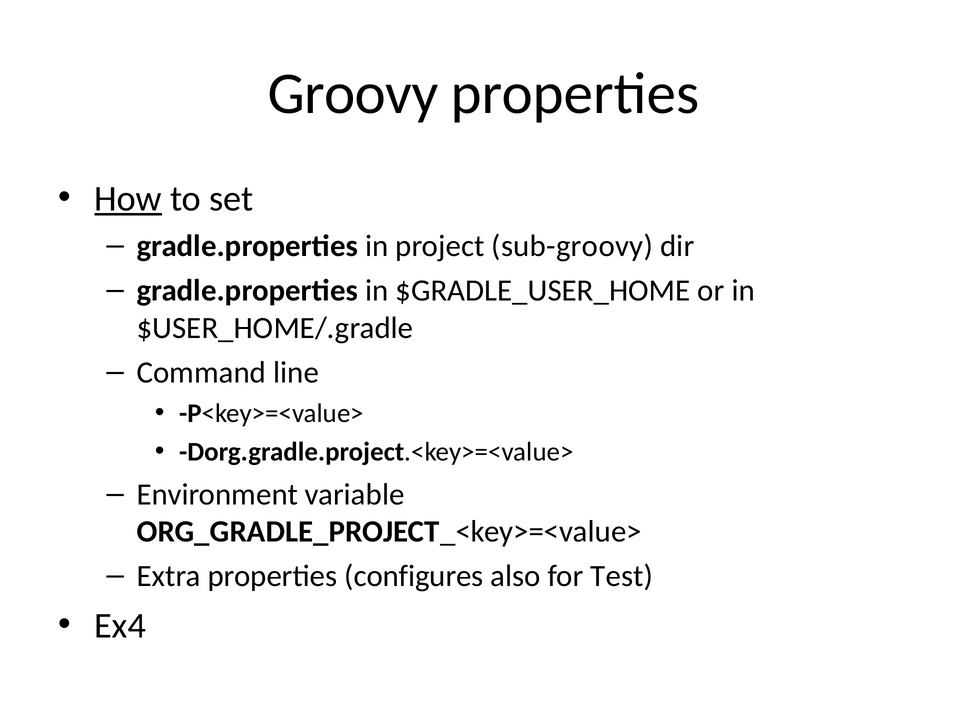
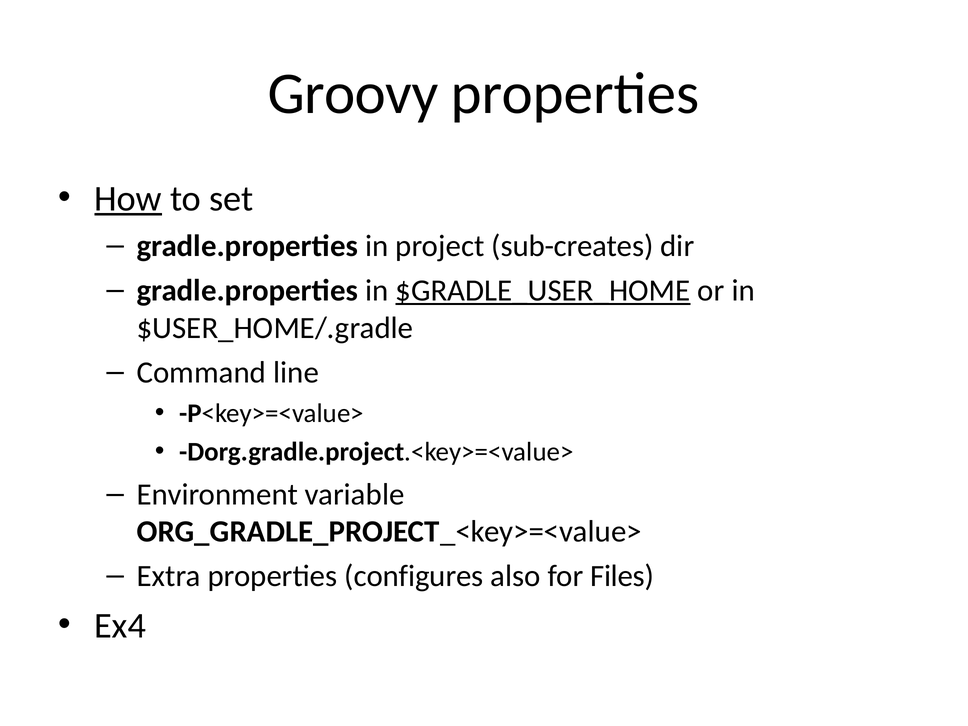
sub-groovy: sub-groovy -> sub-creates (572, 246)
$GRADLE_USER_HOME underline: none -> present (543, 291)
Test: Test -> Files (622, 576)
